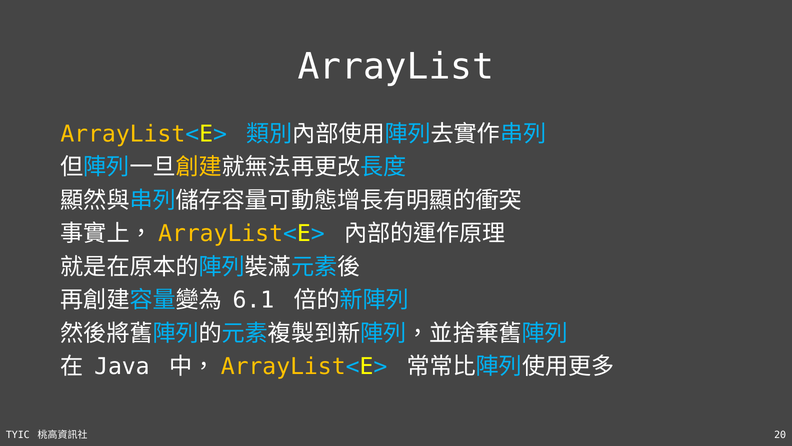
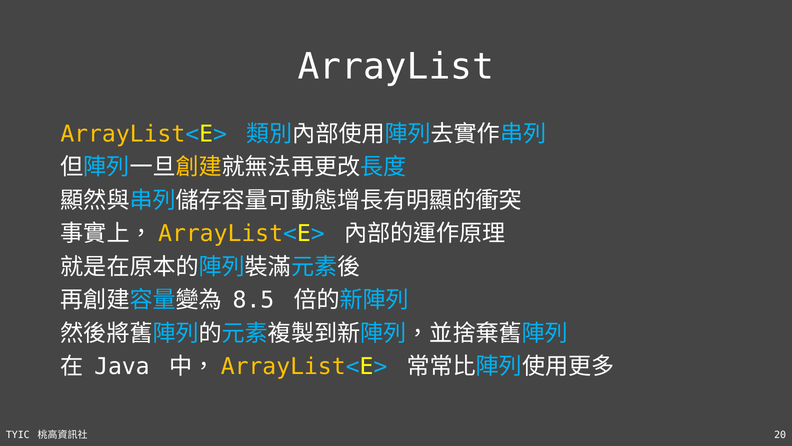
6.1: 6.1 -> 8.5 (253, 300)
